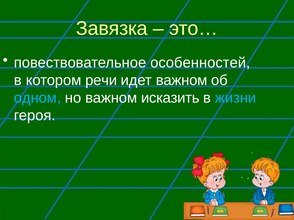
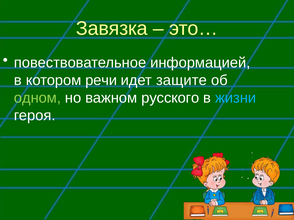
особенностей: особенностей -> информацией (200, 63)
идет важном: важном -> защите (181, 80)
одном colour: light blue -> light green (37, 98)
исказить: исказить -> русского (170, 98)
